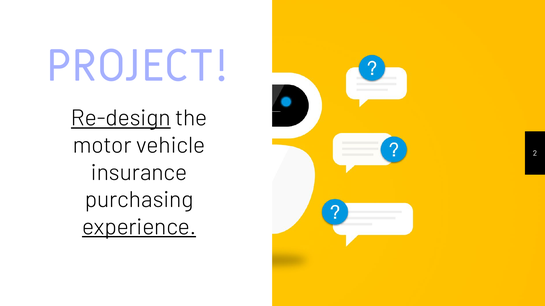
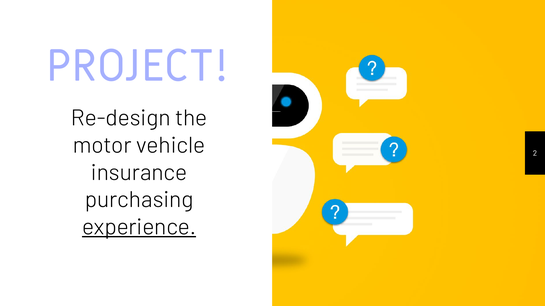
Re-design underline: present -> none (121, 118)
